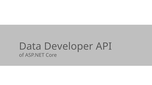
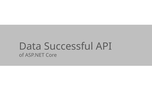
Developer: Developer -> Successful (69, 47)
